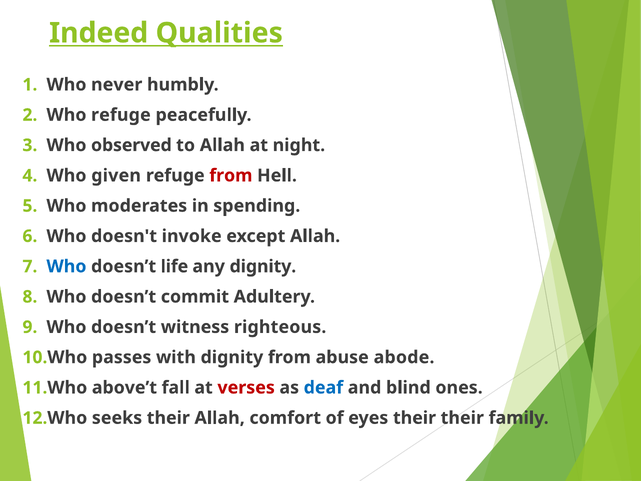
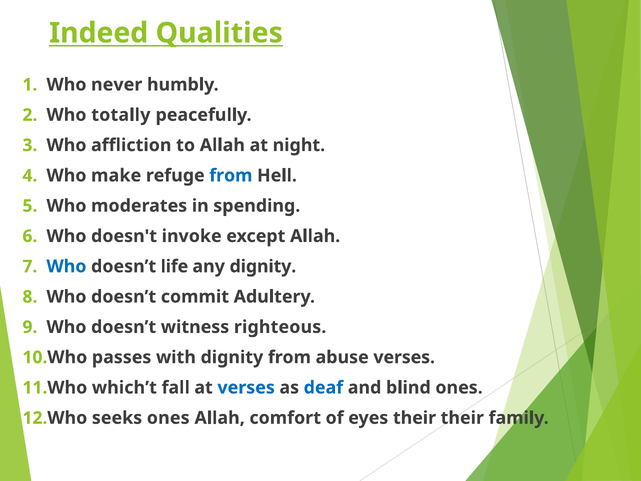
Who refuge: refuge -> totally (121, 115)
observed: observed -> affliction (131, 145)
given: given -> make (116, 175)
from colour: red -> blue (231, 175)
abuse abode: abode -> verses (404, 357)
above’t: above’t -> which’t (124, 387)
verses colour: red -> blue (246, 387)
seeks their: their -> ones (168, 418)
